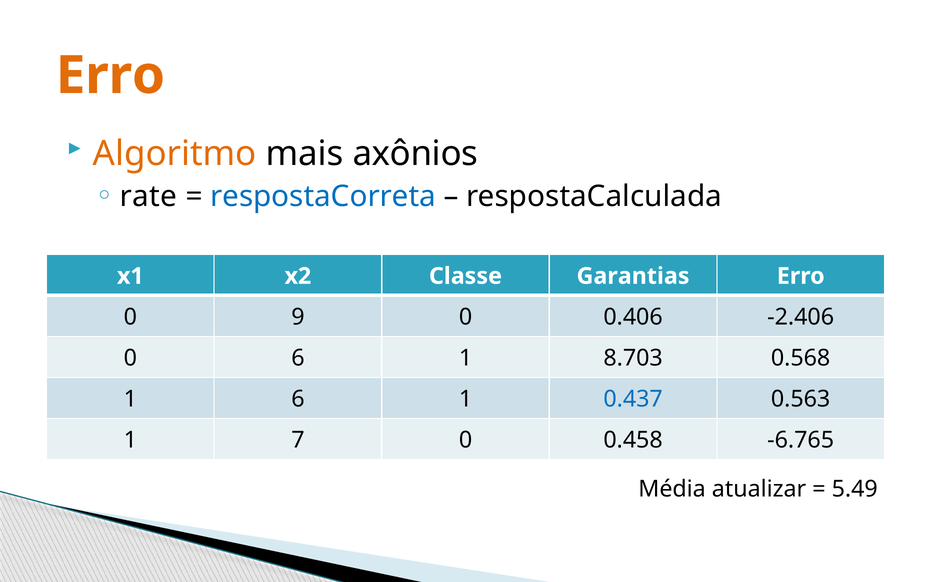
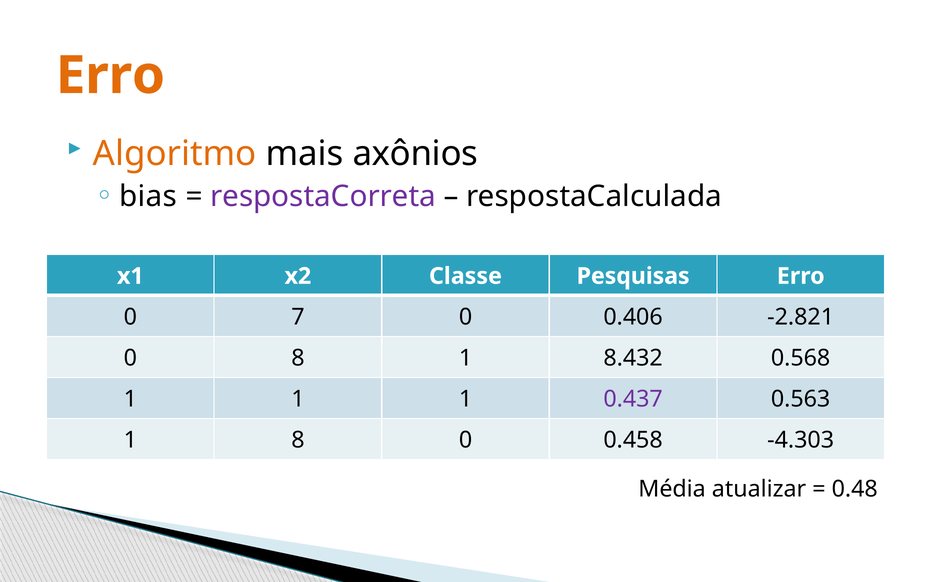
rate: rate -> bias (148, 196)
respostaCorreta colour: blue -> purple (323, 196)
Garantias: Garantias -> Pesquisas (633, 276)
9: 9 -> 7 (298, 317)
-2.406: -2.406 -> -2.821 (801, 317)
0 6: 6 -> 8 (298, 358)
8.703: 8.703 -> 8.432 (633, 358)
6: 6 -> 1 (298, 399)
0.437 colour: blue -> purple (633, 399)
1 7: 7 -> 8 (298, 440)
-6.765: -6.765 -> -4.303 (801, 440)
5.49: 5.49 -> 0.48 (855, 489)
